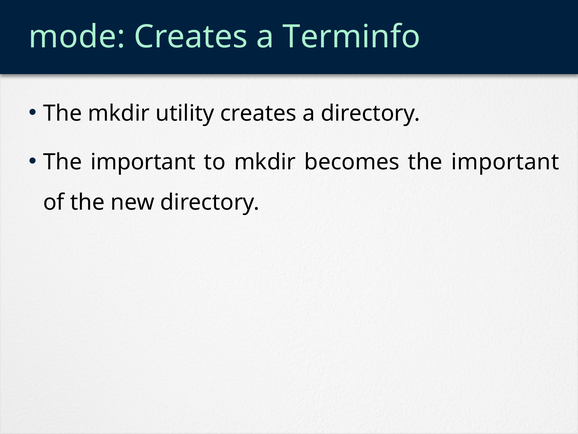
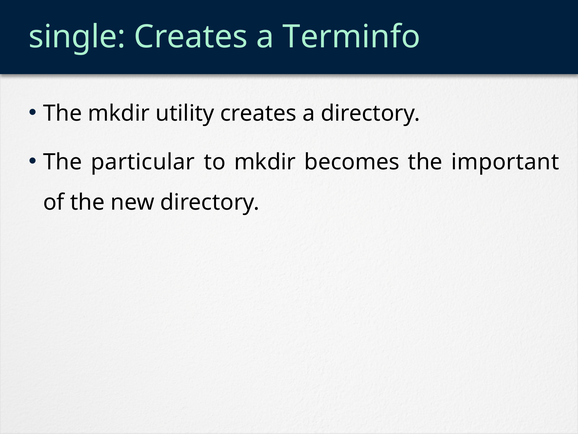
mode: mode -> single (77, 37)
important: important -> particular (143, 162)
